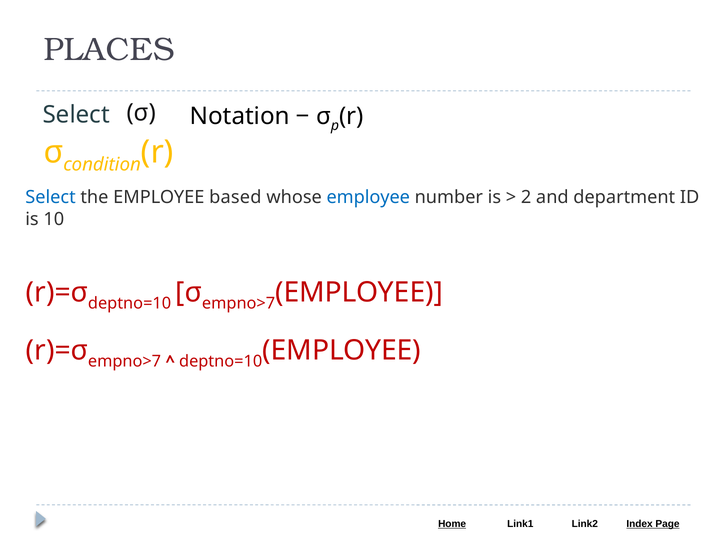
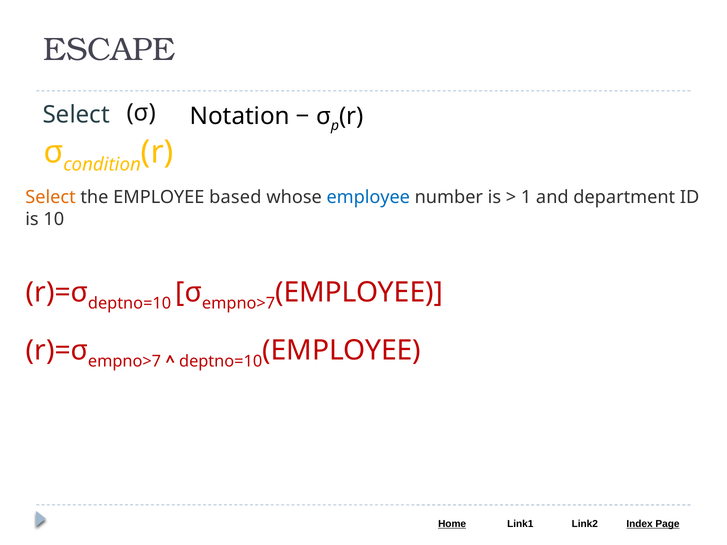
PLACES: PLACES -> ESCAPE (109, 50)
Select colour: blue -> orange (51, 197)
2: 2 -> 1 (526, 197)
